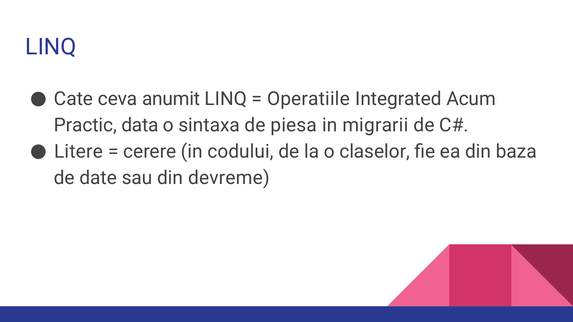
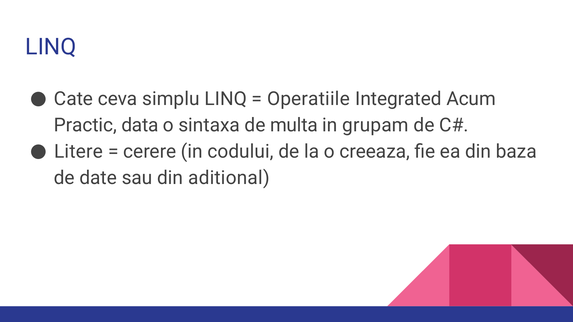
anumit: anumit -> simplu (171, 99)
piesa: piesa -> multa (294, 125)
migrarii: migrarii -> grupam (375, 125)
claselor: claselor -> creeaza (375, 152)
devreme: devreme -> aditional (229, 178)
